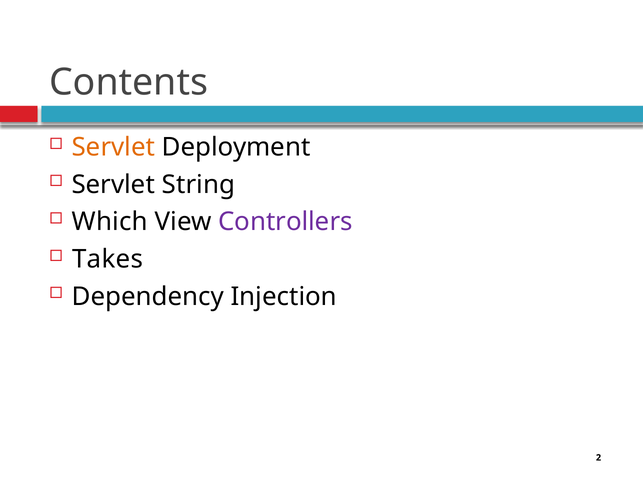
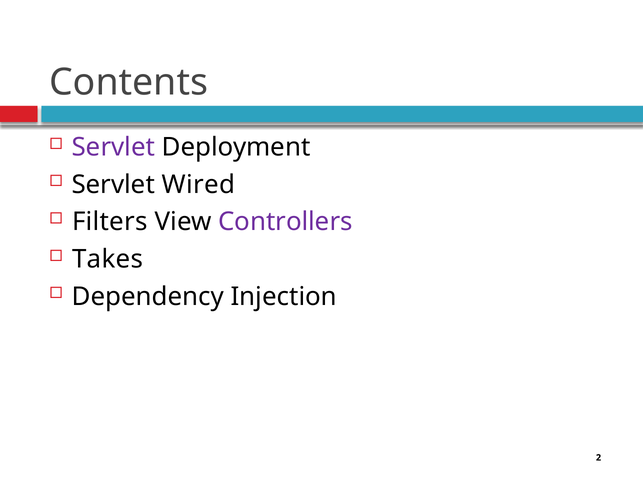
Servlet colour: orange -> purple (113, 147)
String: String -> Wired (199, 185)
Which: Which -> Filters (110, 222)
